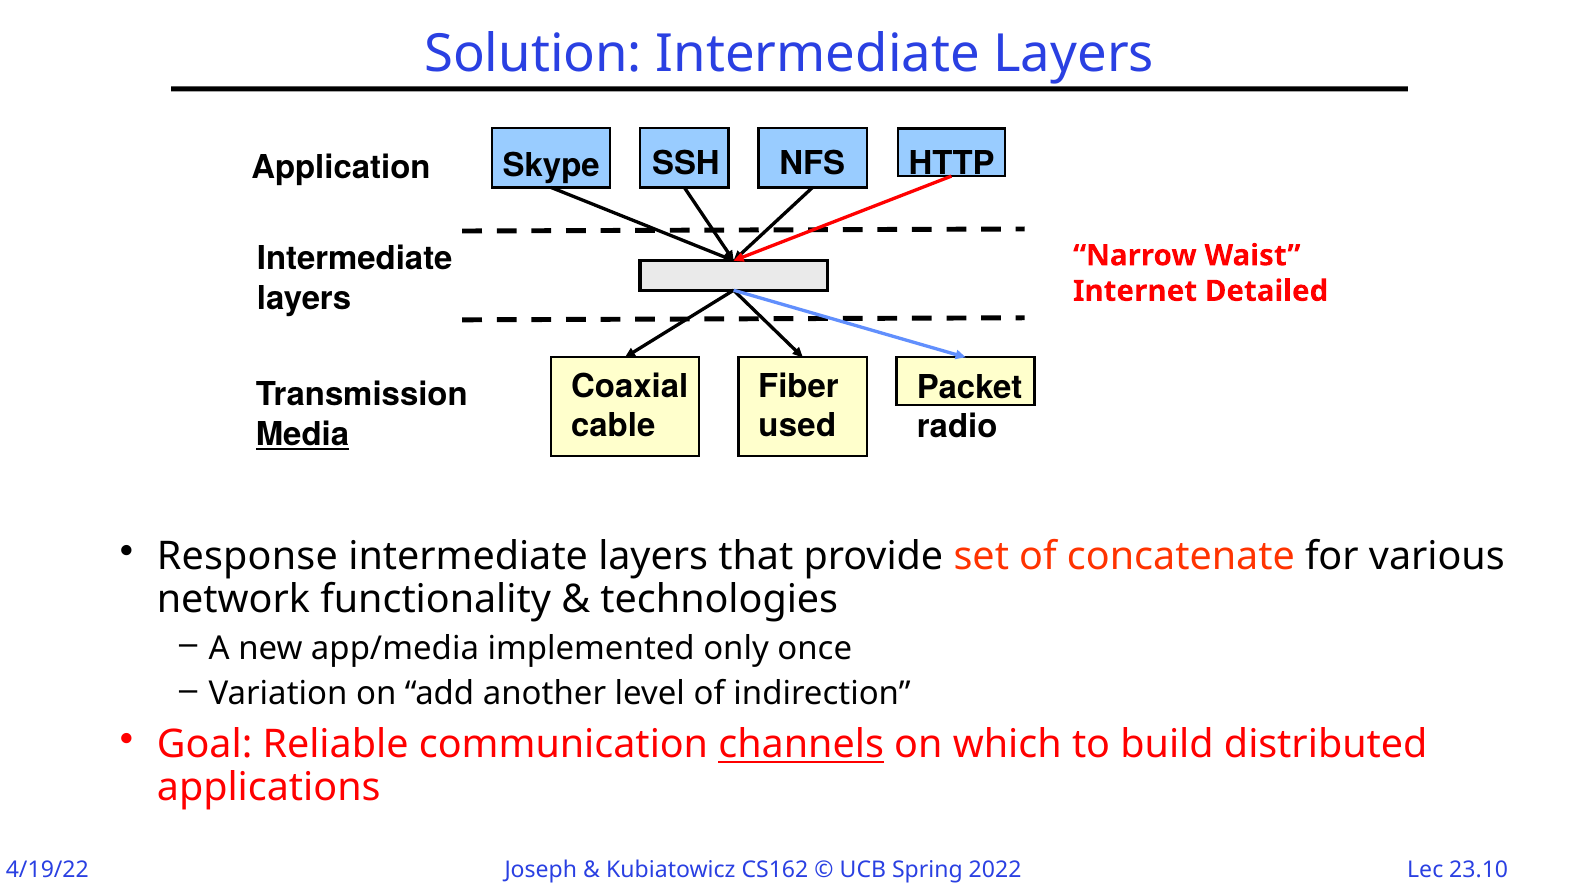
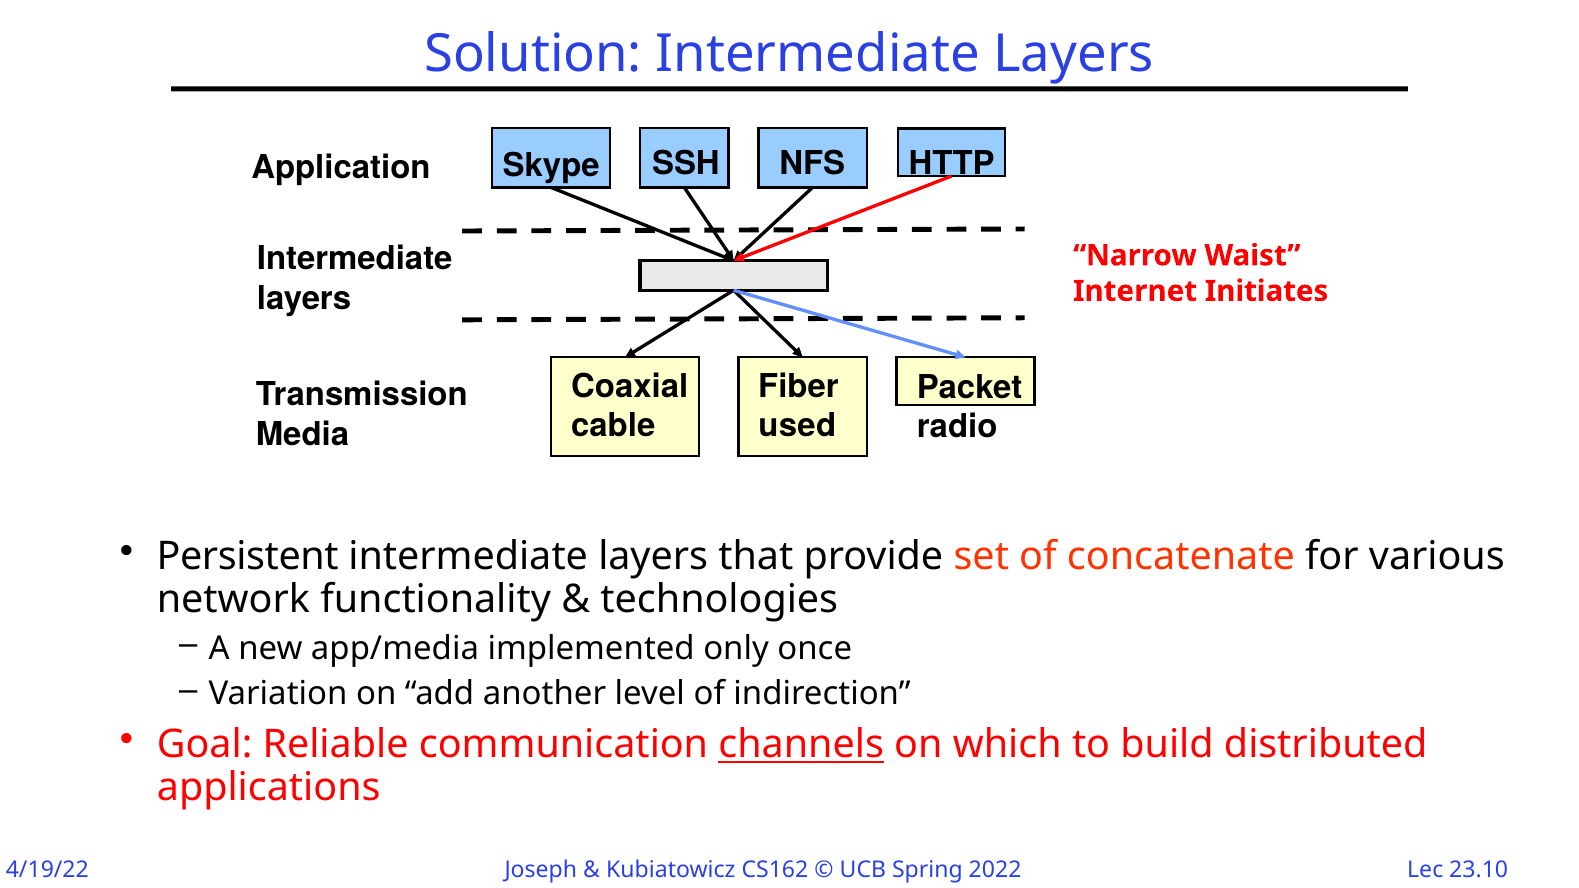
Detailed: Detailed -> Initiates (1267, 291)
Media underline: present -> none (302, 435)
Response: Response -> Persistent (248, 557)
